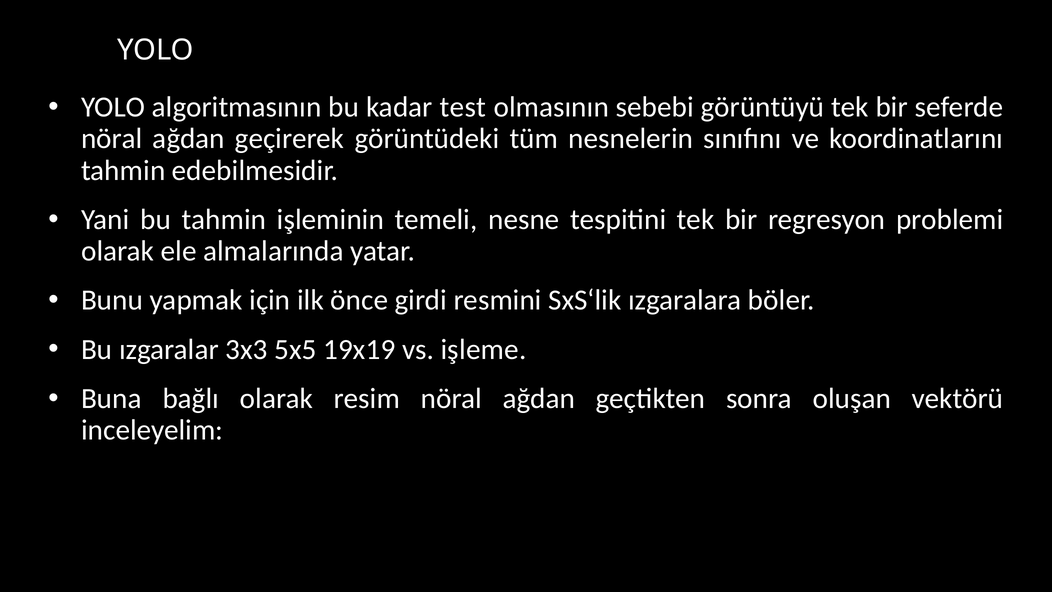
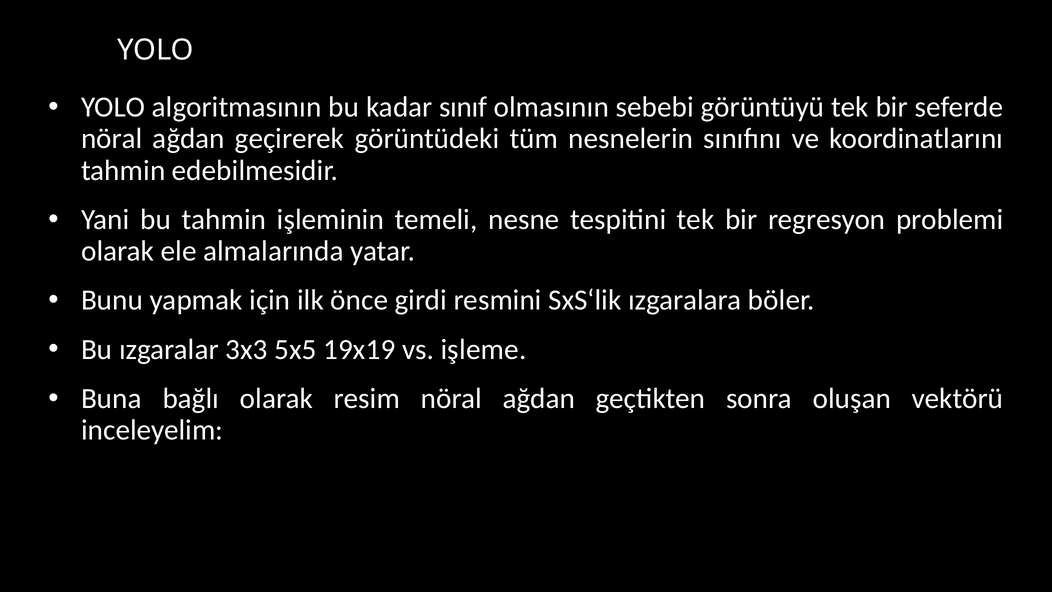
test: test -> sınıf (463, 107)
